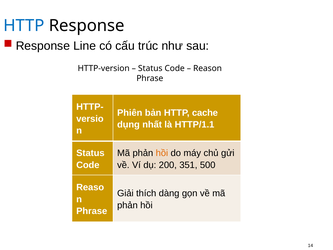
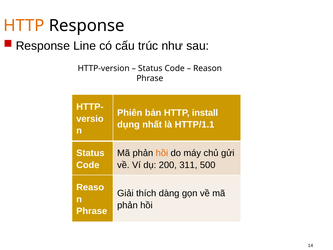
HTTP colour: blue -> orange (24, 26)
cache: cache -> install (205, 113)
351: 351 -> 311 (188, 165)
